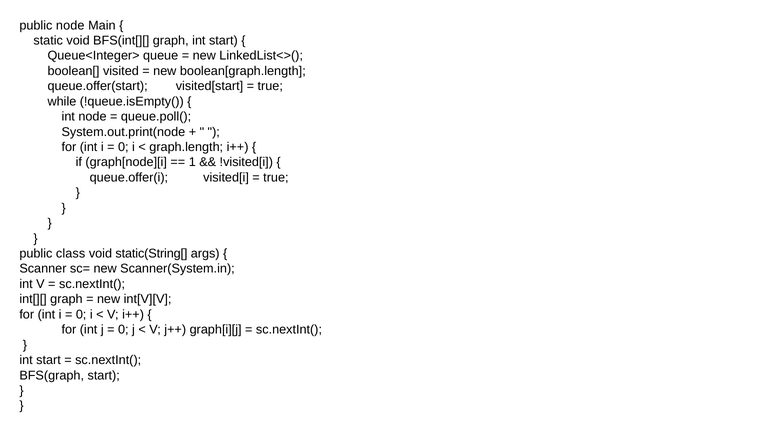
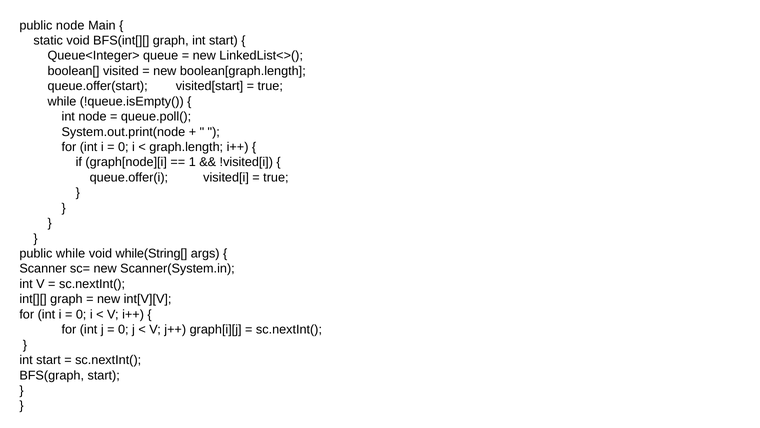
public class: class -> while (71, 253)
static(String[: static(String[ -> while(String[ (151, 253)
